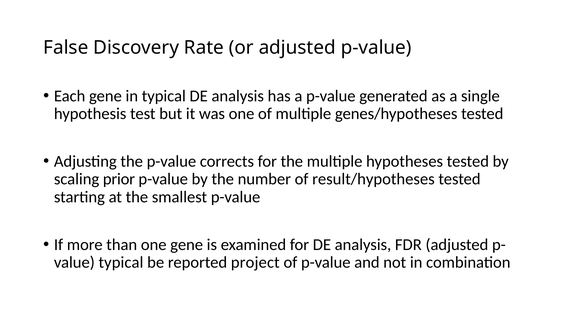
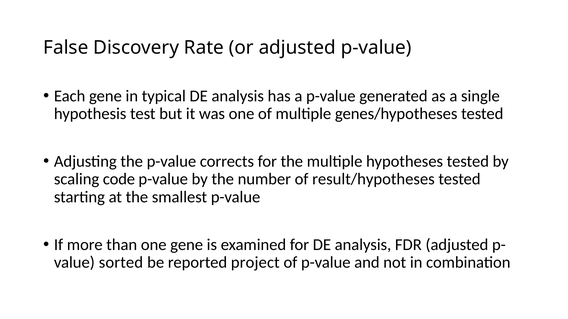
prior: prior -> code (119, 179)
typical: typical -> sorted (121, 263)
